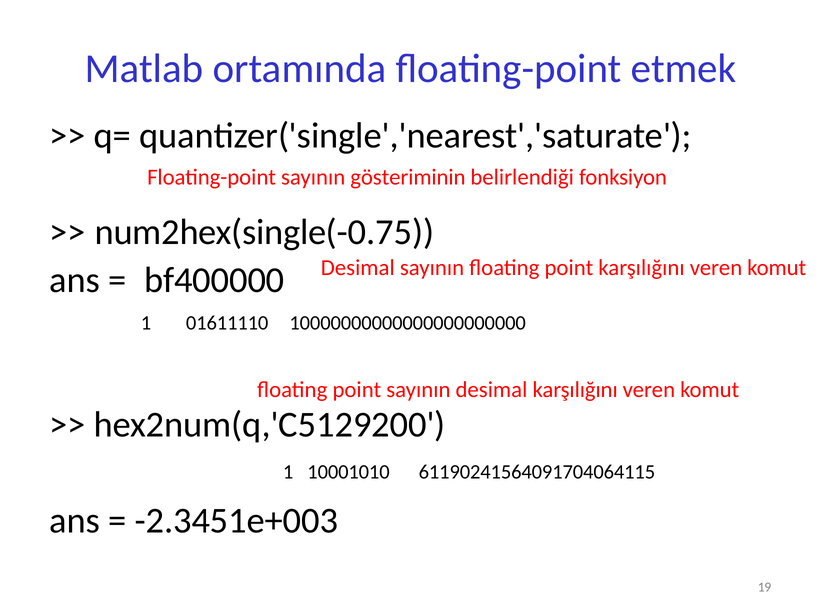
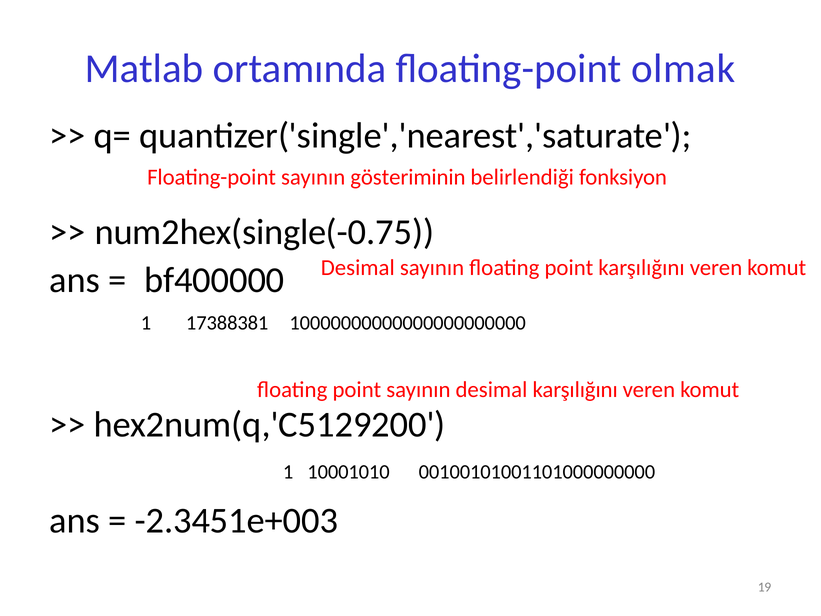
etmek: etmek -> olmak (683, 69)
01611110: 01611110 -> 17388381 (227, 323)
61190241564091704064115: 61190241564091704064115 -> 00100101001101000000000 (537, 472)
